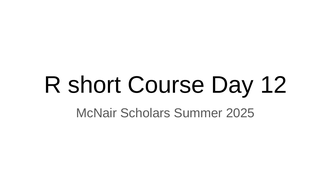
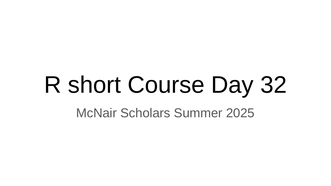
12: 12 -> 32 (274, 85)
